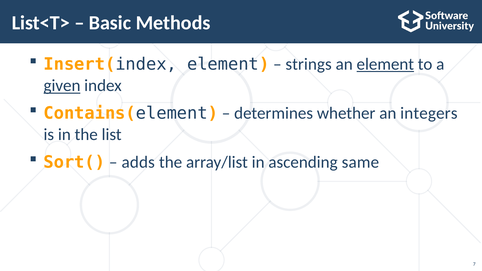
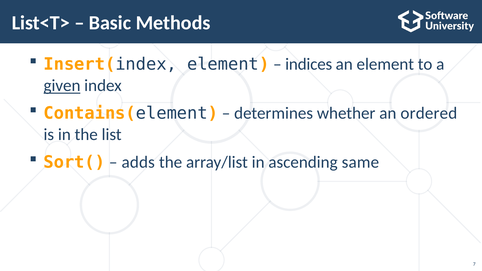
strings: strings -> indices (309, 64)
element underline: present -> none (385, 64)
integers: integers -> ordered (429, 113)
